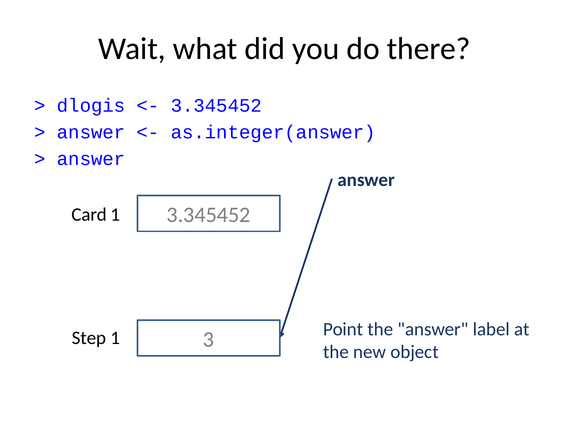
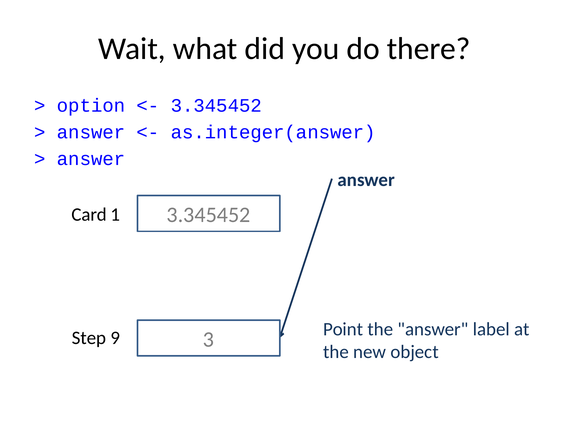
dlogis: dlogis -> option (91, 106)
Step 1: 1 -> 9 (115, 338)
